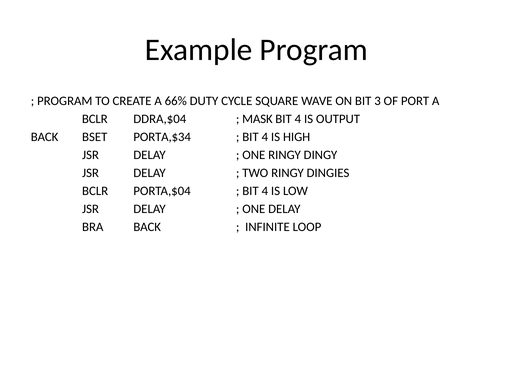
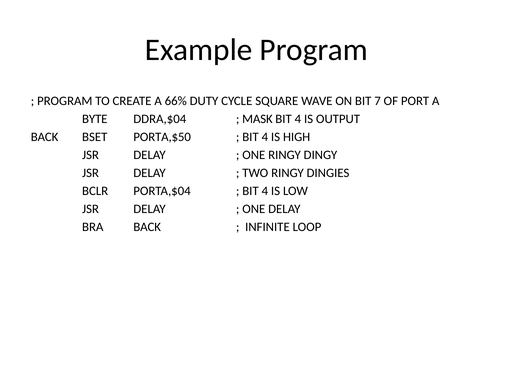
3: 3 -> 7 (378, 101)
BCLR: BCLR -> BYTE (95, 119)
PORTA,$34: PORTA,$34 -> PORTA,$50 (162, 137)
